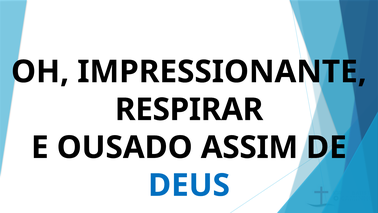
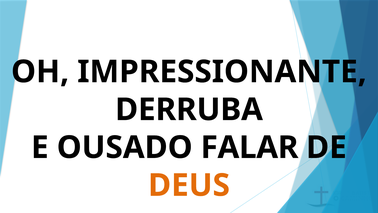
RESPIRAR: RESPIRAR -> DERRUBA (189, 109)
ASSIM: ASSIM -> FALAR (249, 147)
DEUS colour: blue -> orange (189, 185)
